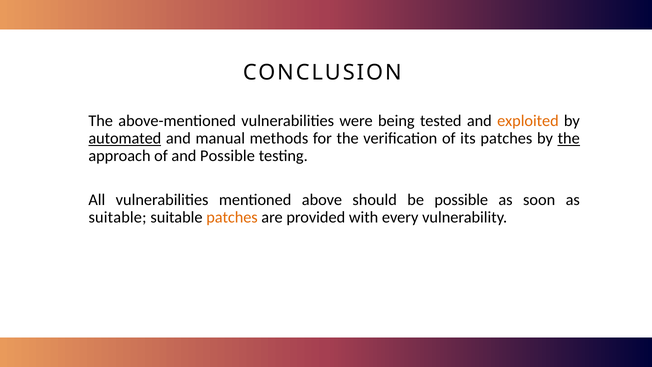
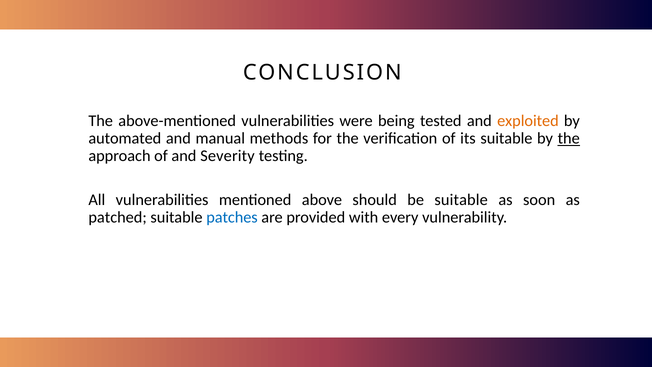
automated underline: present -> none (125, 138)
its patches: patches -> suitable (506, 138)
and Possible: Possible -> Severity (228, 156)
be possible: possible -> suitable (461, 200)
suitable: suitable -> patched (118, 217)
patches colour: orange -> blue (232, 217)
